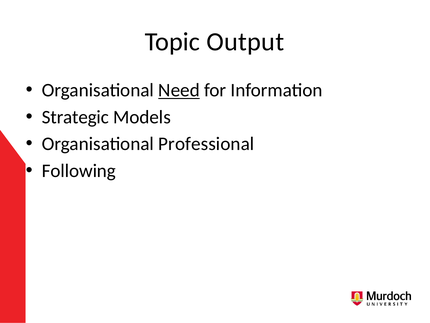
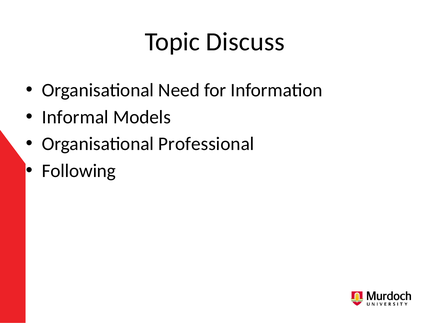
Output: Output -> Discuss (245, 42)
Need underline: present -> none (179, 90)
Strategic: Strategic -> Informal (75, 117)
